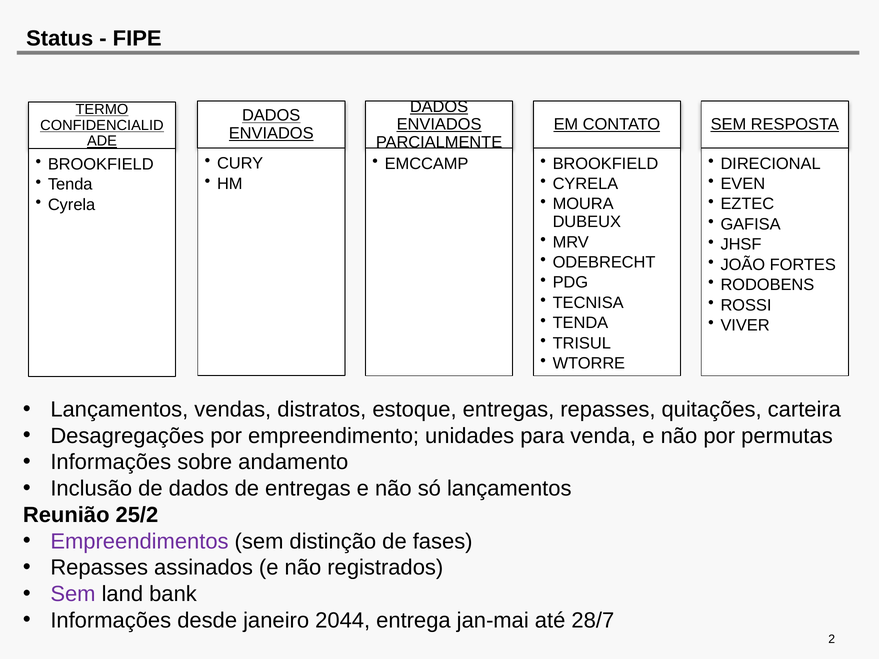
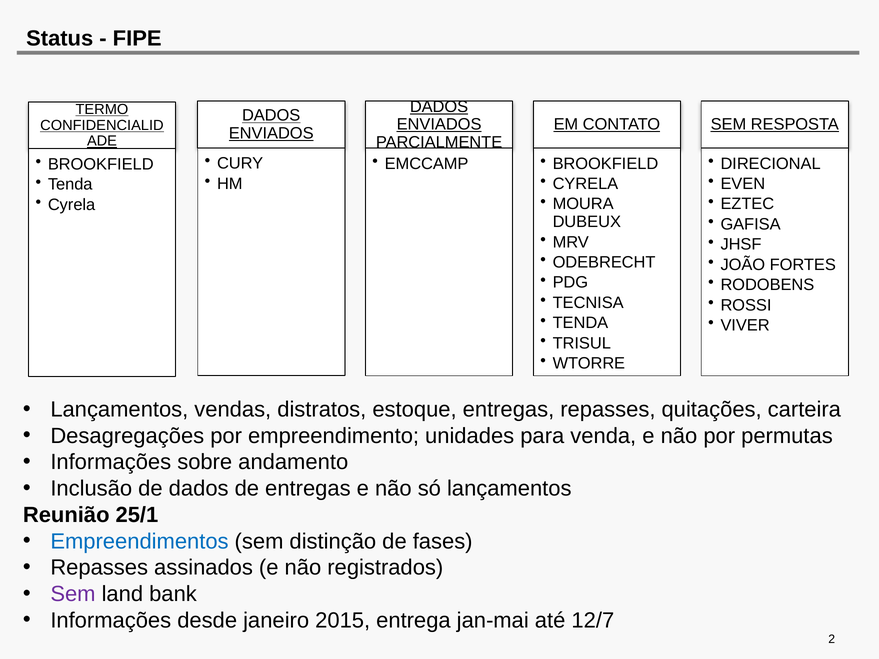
25/2: 25/2 -> 25/1 (137, 515)
Empreendimentos colour: purple -> blue (140, 542)
2044: 2044 -> 2015 (343, 621)
28/7: 28/7 -> 12/7 (593, 621)
